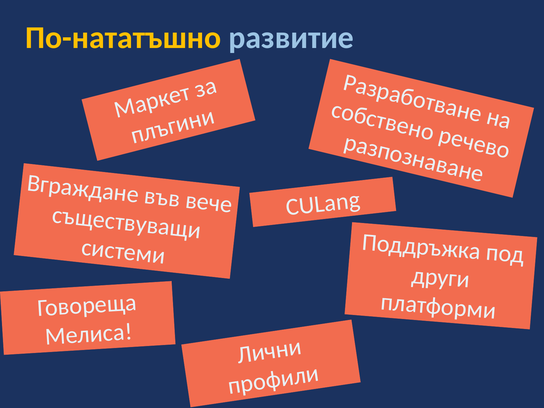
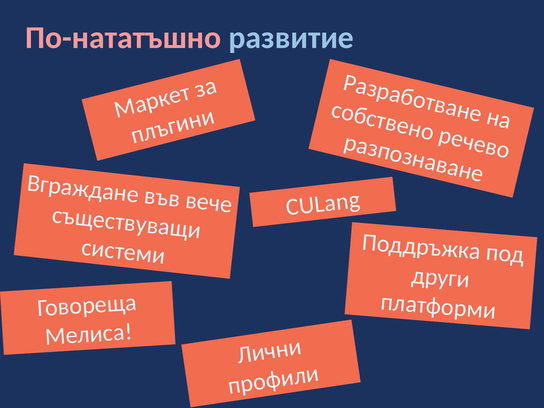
По-нататъшно colour: yellow -> pink (123, 38)
